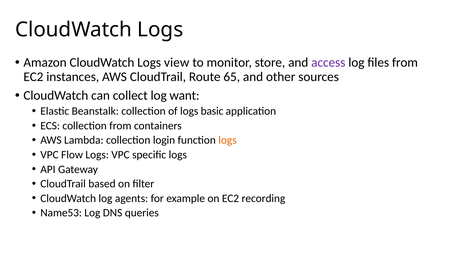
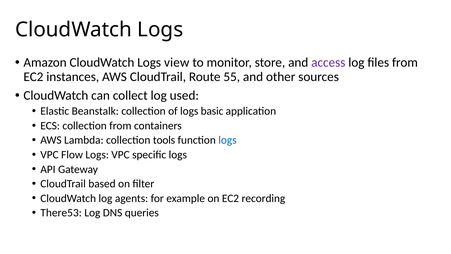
65: 65 -> 55 (232, 77)
want: want -> used (184, 96)
login: login -> tools (164, 140)
logs colour: orange -> blue (227, 140)
Name53: Name53 -> There53 (61, 213)
